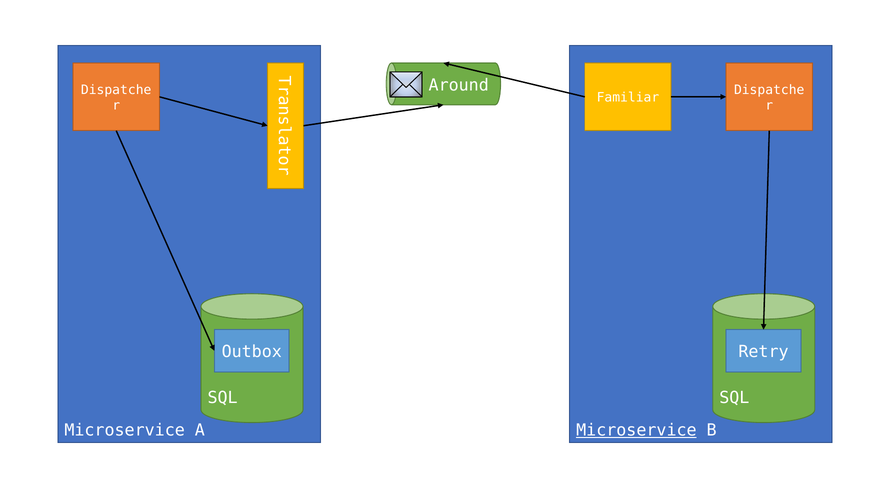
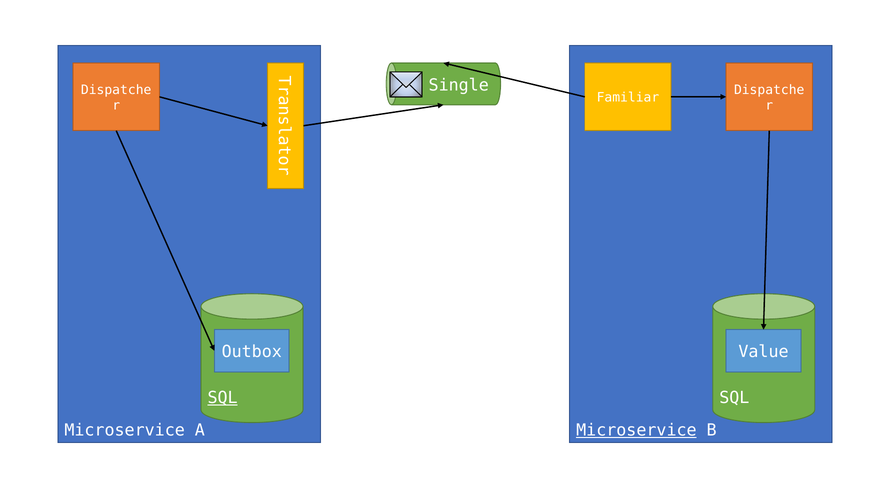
Around: Around -> Single (459, 85)
Retry: Retry -> Value (764, 352)
SQL underline: none -> present (223, 398)
